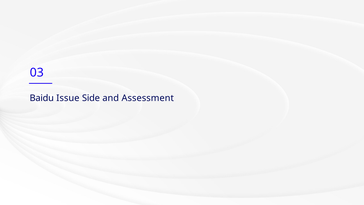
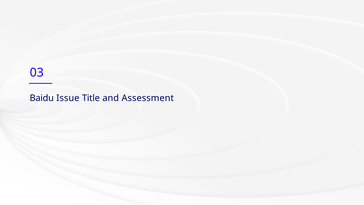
Side: Side -> Title (91, 98)
